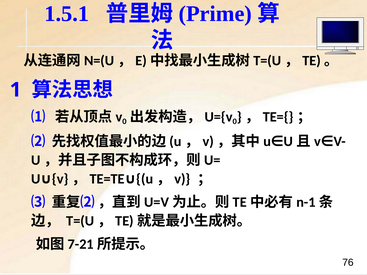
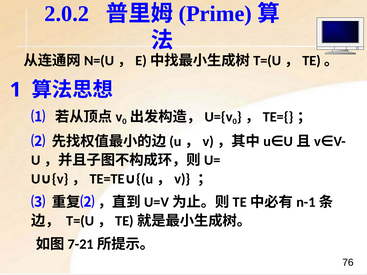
1.5.1: 1.5.1 -> 2.0.2 (67, 14)
